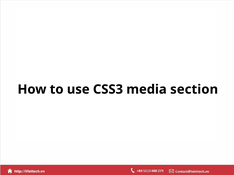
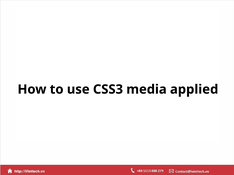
section: section -> applied (194, 90)
